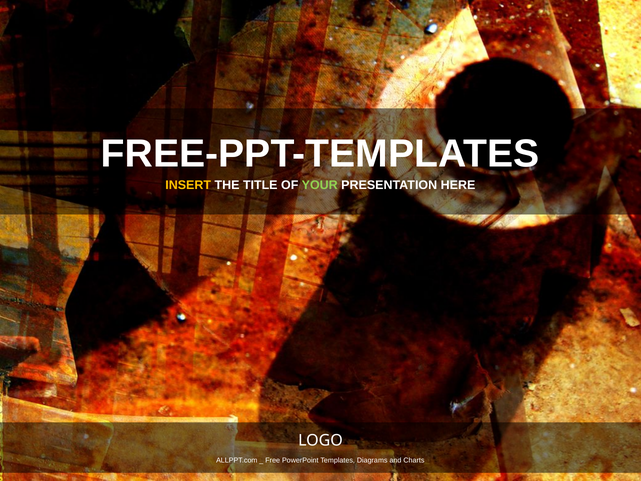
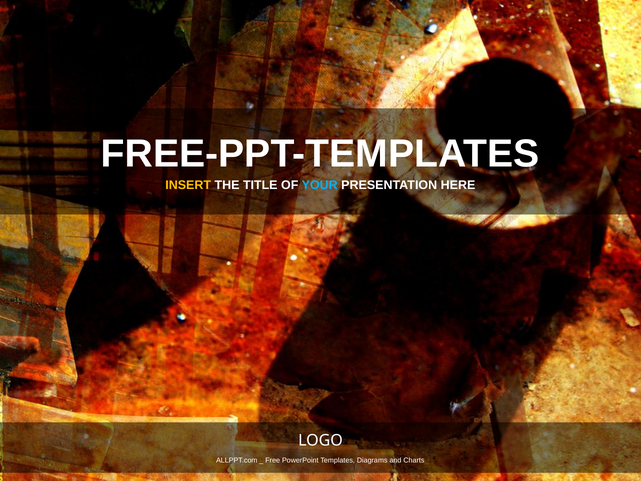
YOUR colour: light green -> light blue (320, 185)
